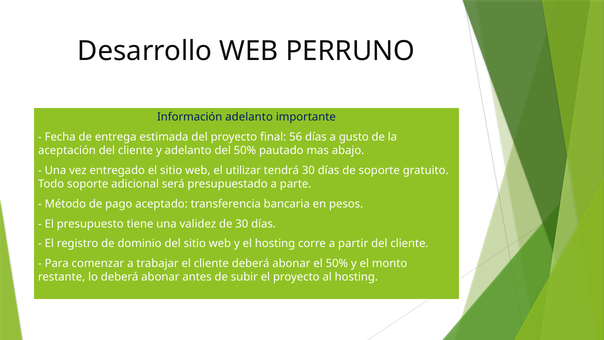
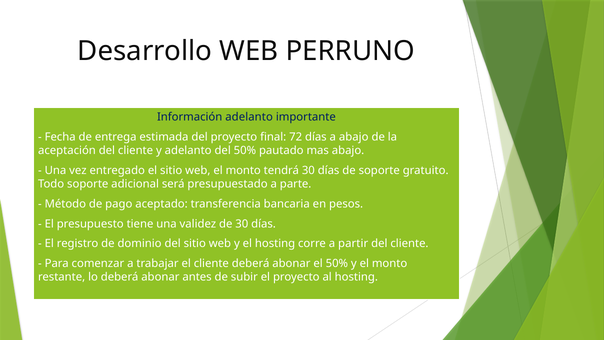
56: 56 -> 72 (296, 137)
a gusto: gusto -> abajo (354, 137)
web el utilizar: utilizar -> monto (243, 170)
